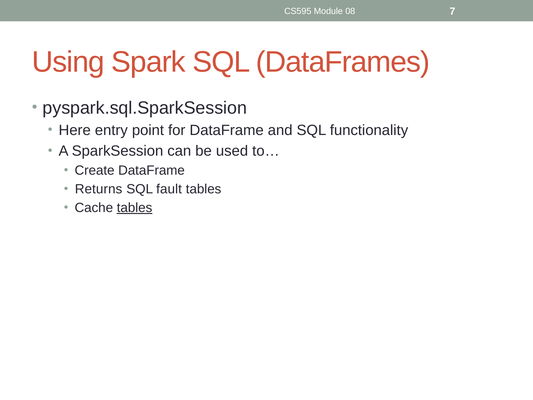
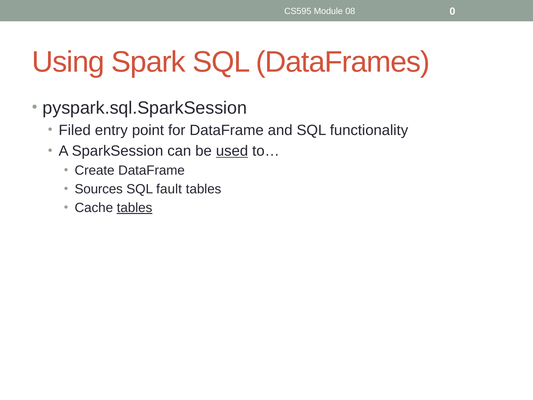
7: 7 -> 0 (452, 11)
Here: Here -> Filed (75, 130)
used underline: none -> present (232, 151)
Returns: Returns -> Sources (99, 189)
